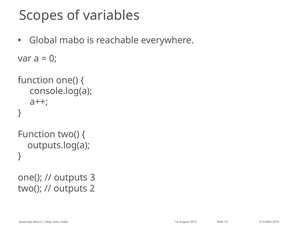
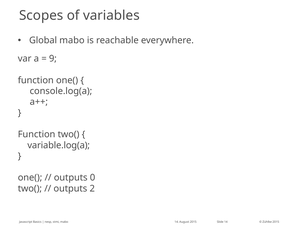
0: 0 -> 9 (53, 59)
outputs.log(a: outputs.log(a -> variable.log(a (59, 146)
3: 3 -> 0 (93, 178)
